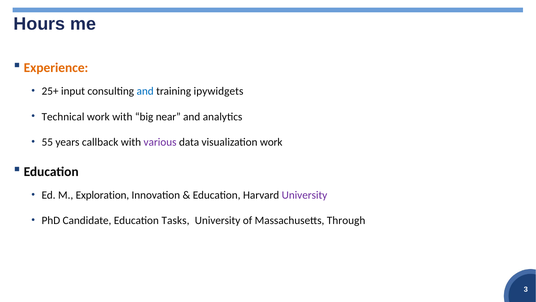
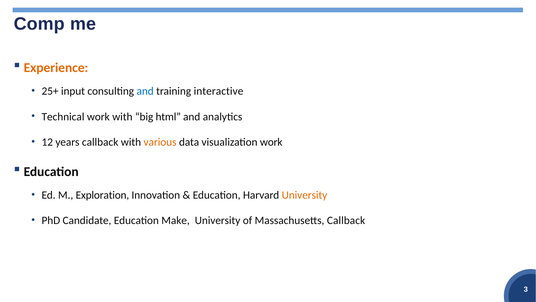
Hours: Hours -> Comp (39, 24)
ipywidgets: ipywidgets -> interactive (219, 91)
near: near -> html (168, 116)
55: 55 -> 12 (47, 142)
various colour: purple -> orange (160, 142)
University colour: purple -> orange (305, 195)
Tasks: Tasks -> Make (176, 220)
Massachusetts Through: Through -> Callback (346, 220)
